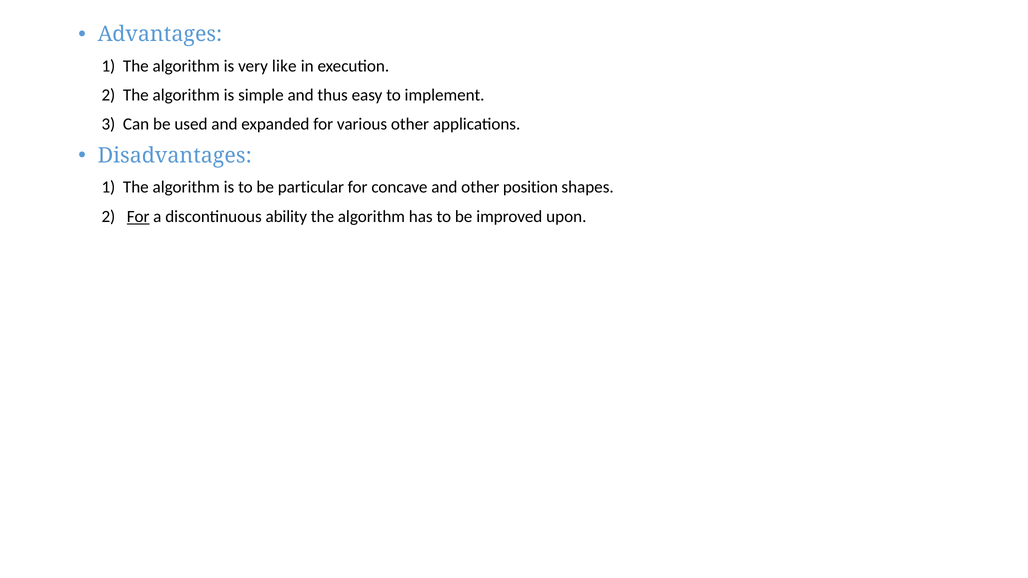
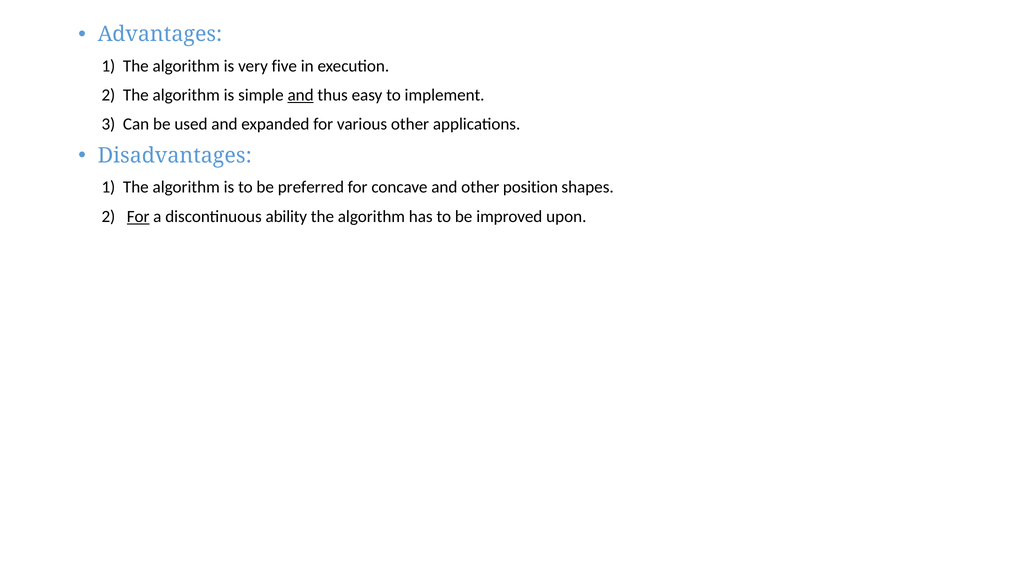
like: like -> five (284, 66)
and underline: none -> present (301, 95)
particular: particular -> preferred (311, 187)
